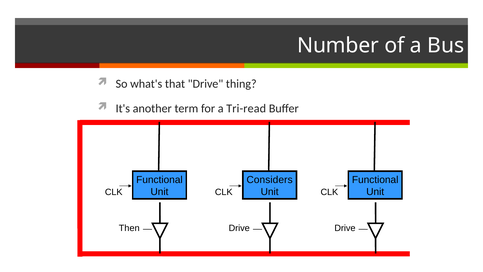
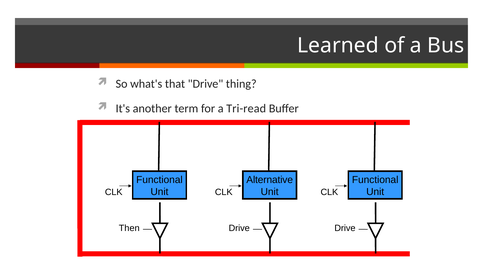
Number: Number -> Learned (338, 46)
Considers: Considers -> Alternative (270, 179)
